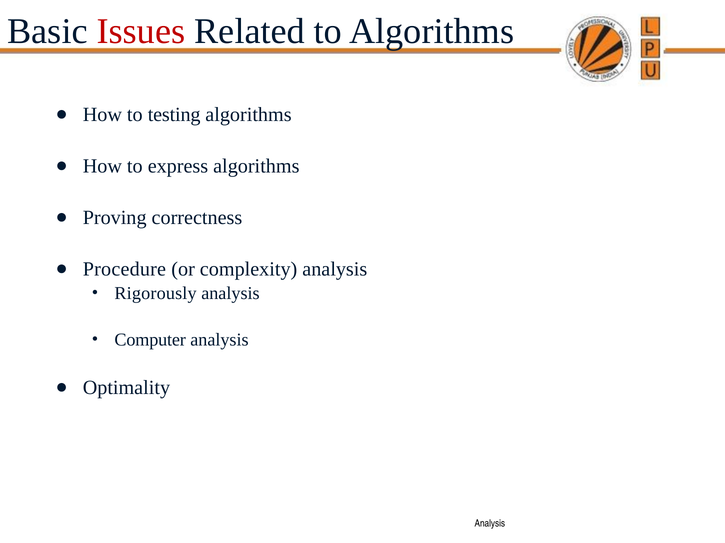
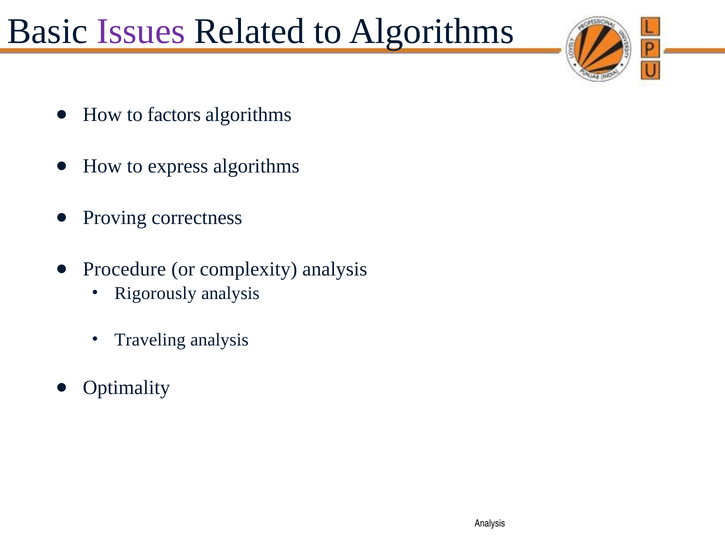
Issues colour: red -> purple (141, 32)
testing: testing -> factors (174, 115)
Computer: Computer -> Traveling (150, 340)
